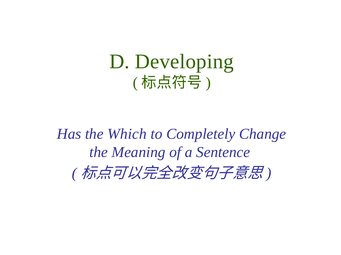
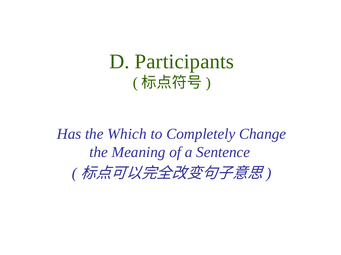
Developing: Developing -> Participants (184, 62)
